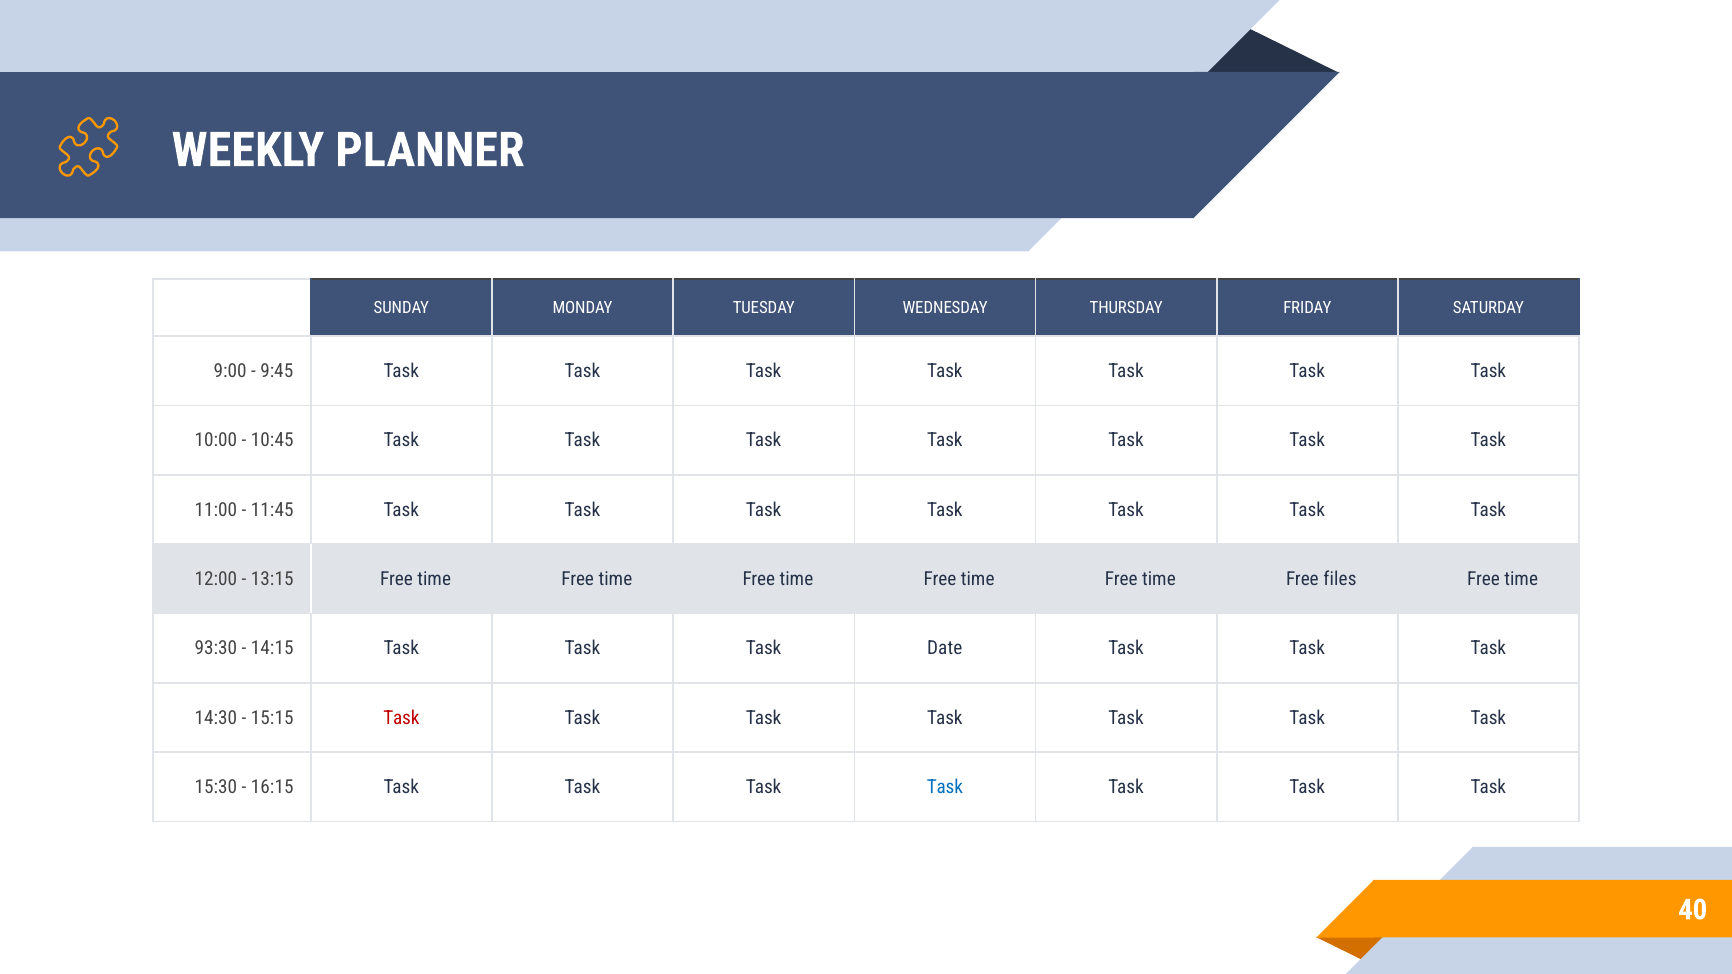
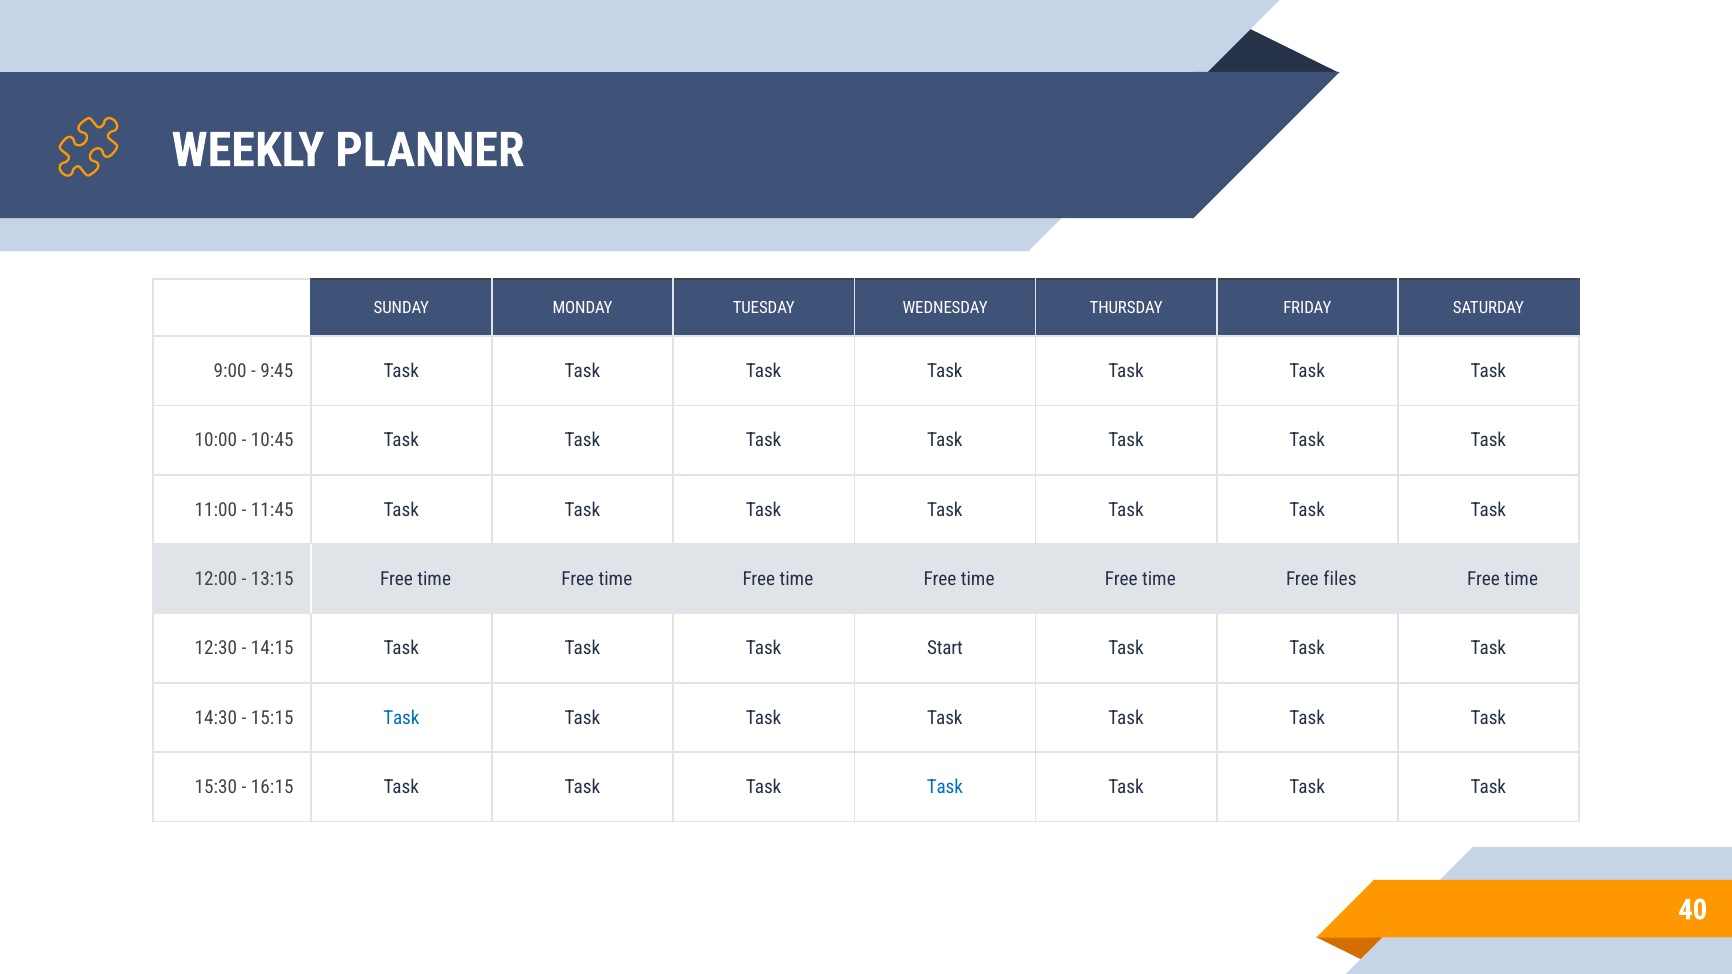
93:30: 93:30 -> 12:30 (216, 649)
Date: Date -> Start (945, 649)
Task colour: red -> blue (401, 718)
